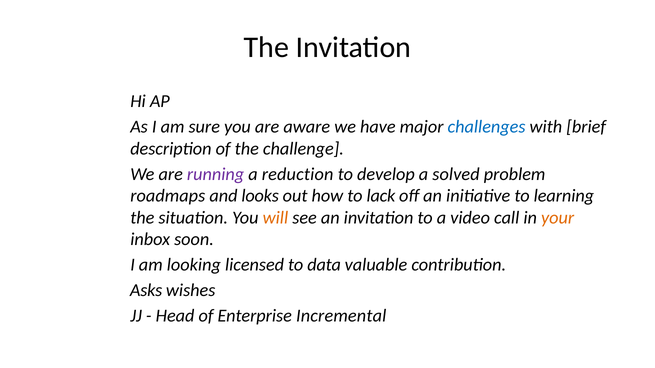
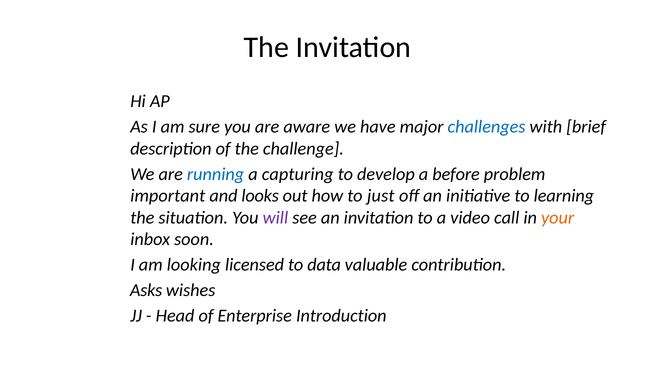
running colour: purple -> blue (216, 174)
reduction: reduction -> capturing (298, 174)
solved: solved -> before (456, 174)
roadmaps: roadmaps -> important (168, 196)
lack: lack -> just (381, 196)
will colour: orange -> purple (275, 218)
Incremental: Incremental -> Introduction (341, 316)
